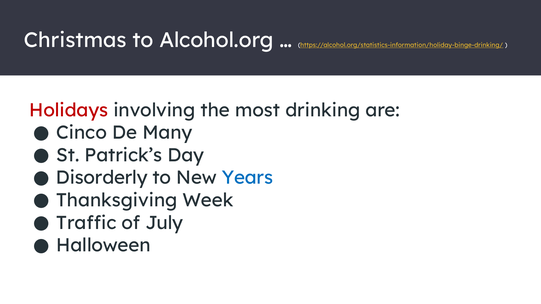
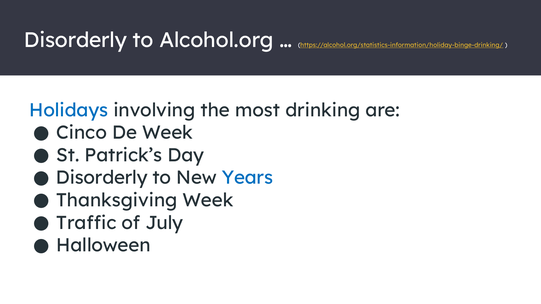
Christmas: Christmas -> Disorderly (75, 40)
Holidays colour: red -> blue (69, 110)
De Many: Many -> Week (168, 133)
